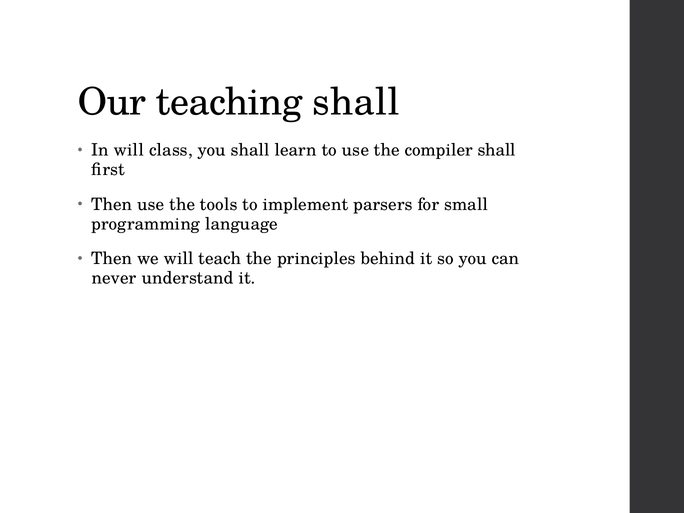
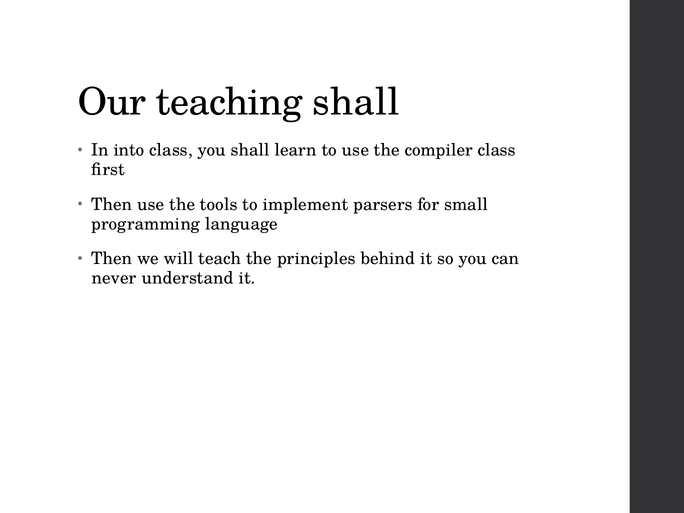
In will: will -> into (129, 150)
compiler shall: shall -> class (497, 150)
